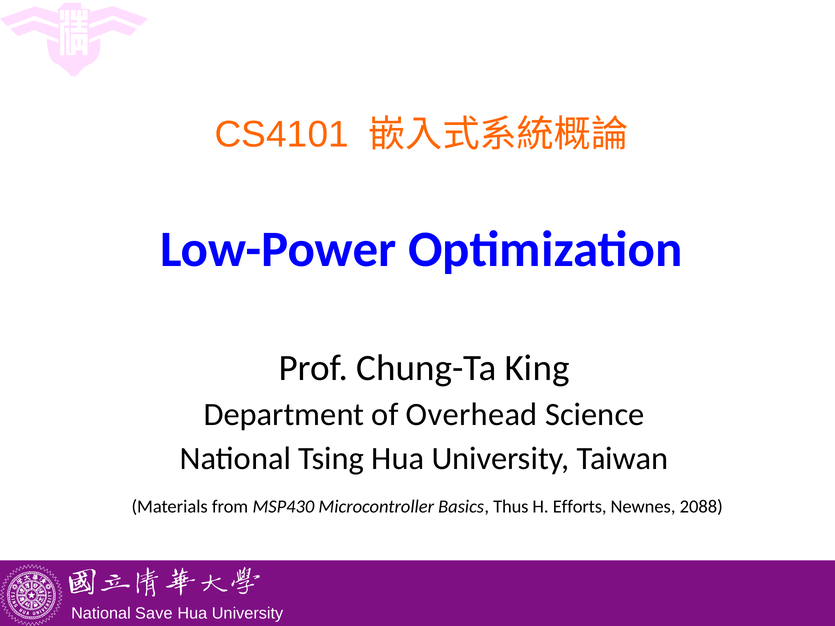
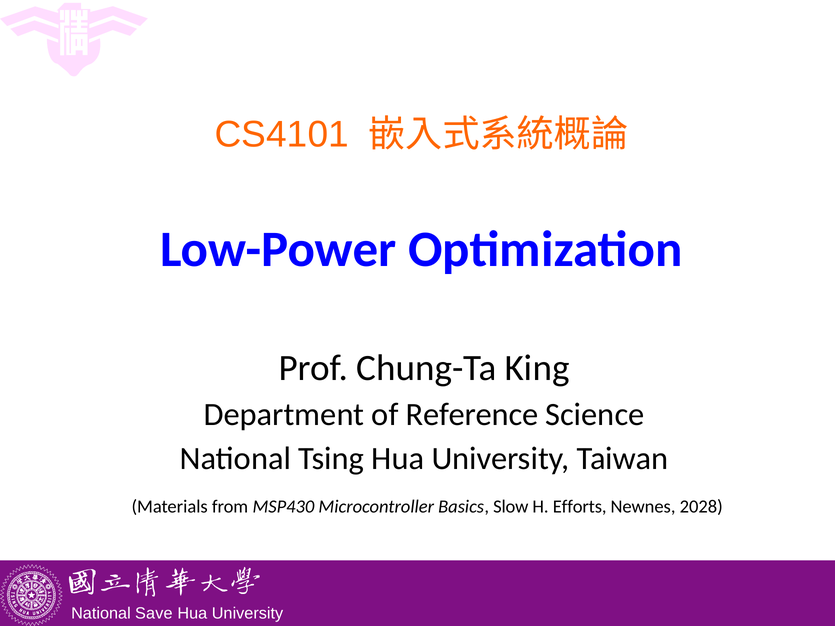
Overhead: Overhead -> Reference (472, 415)
Thus: Thus -> Slow (511, 507)
2088: 2088 -> 2028 (701, 507)
